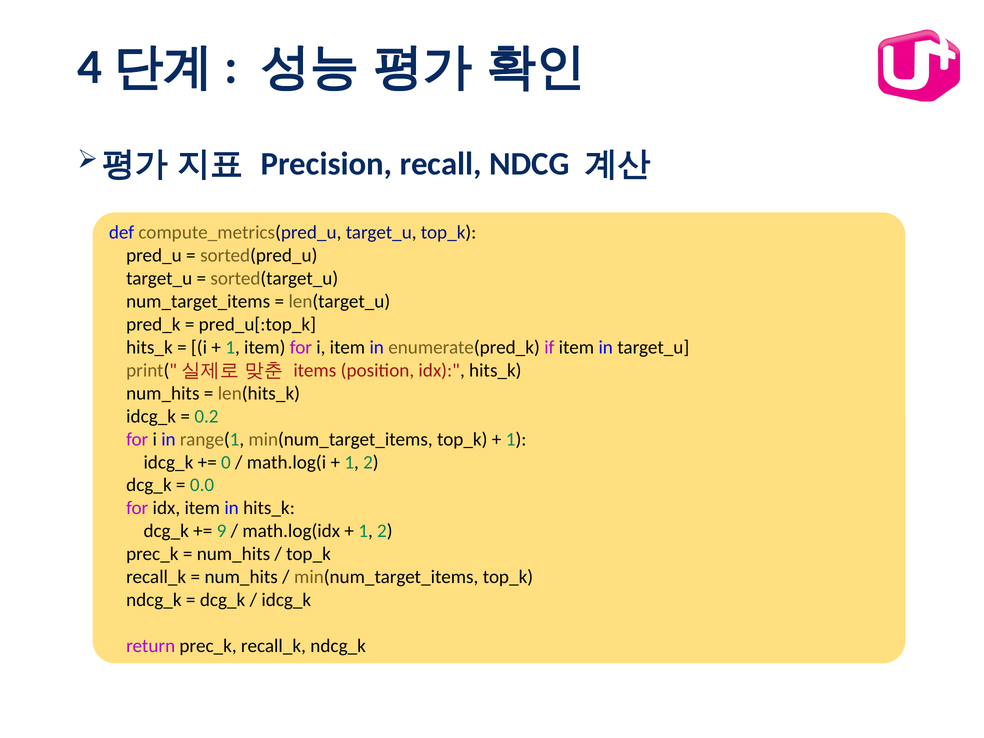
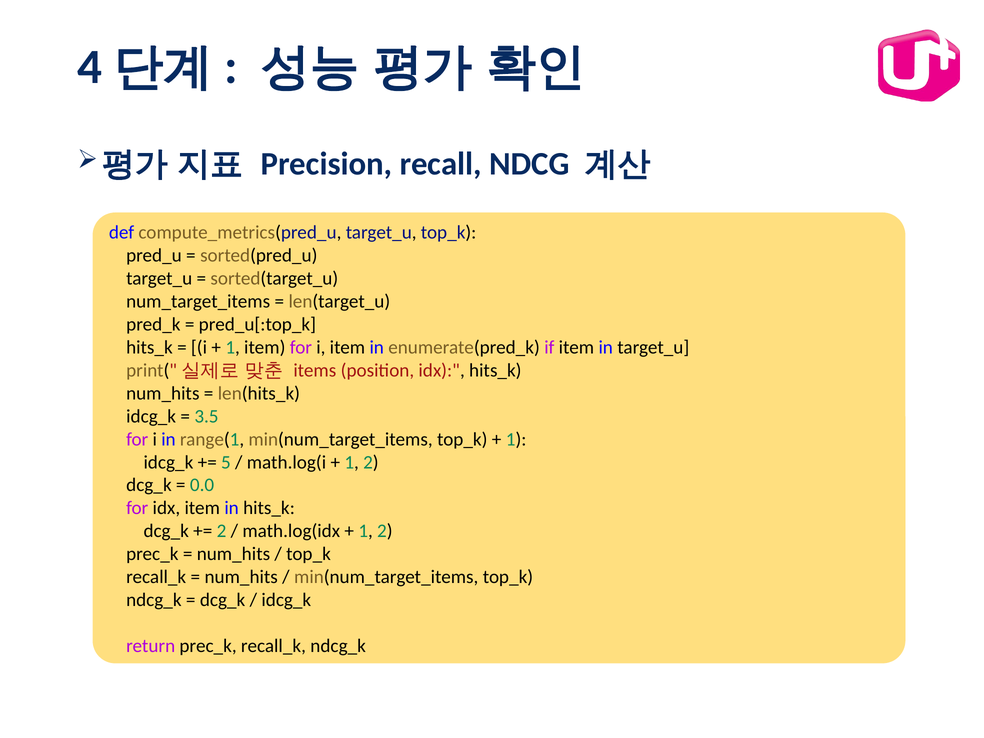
0.2: 0.2 -> 3.5 (206, 416)
0: 0 -> 5 (226, 462)
9: 9 -> 2 (222, 531)
